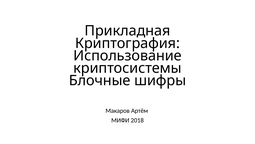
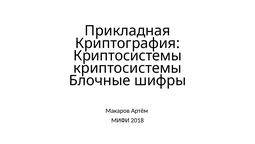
Использование: Использование -> Криптосистемы (128, 55)
